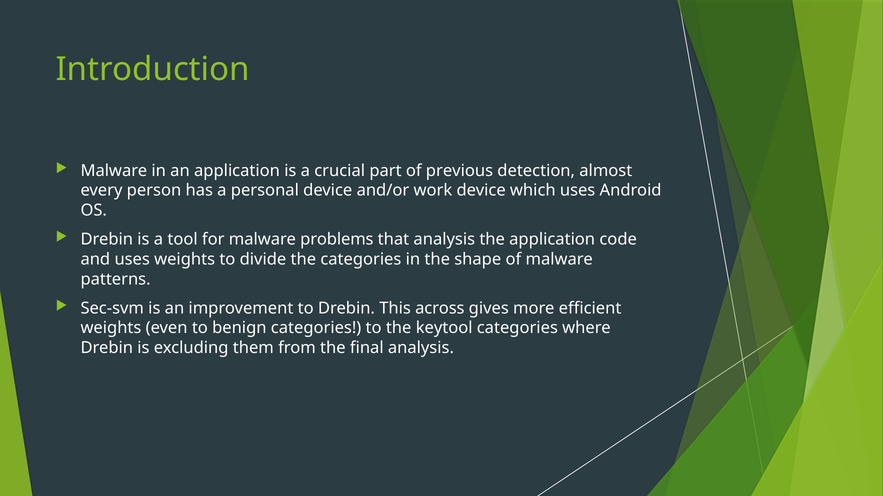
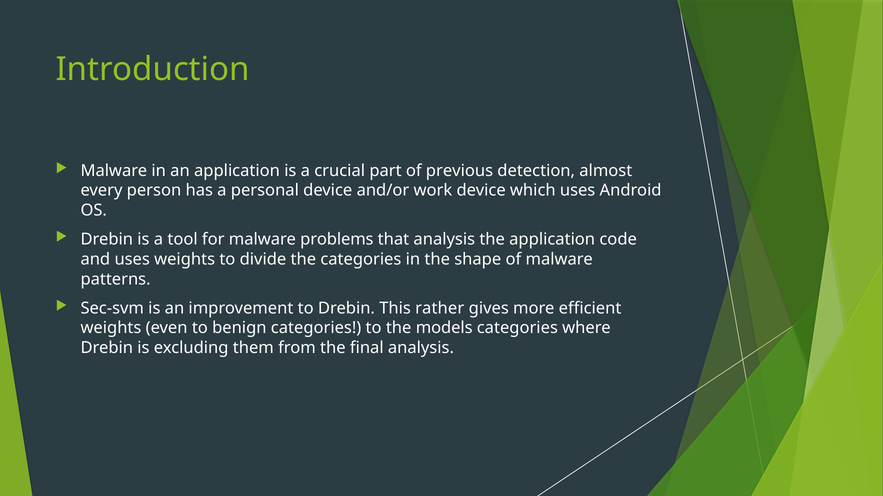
across: across -> rather (440, 309)
keytool: keytool -> models (444, 328)
